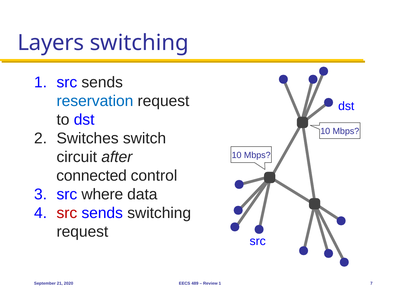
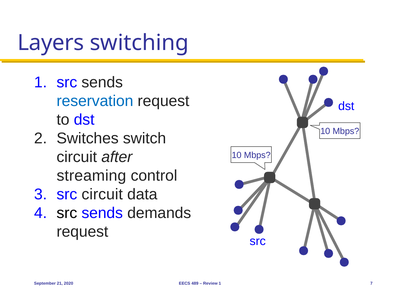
connected: connected -> streaming (91, 176)
src where: where -> circuit (102, 195)
src colour: red -> black (67, 213)
sends switching: switching -> demands (159, 213)
